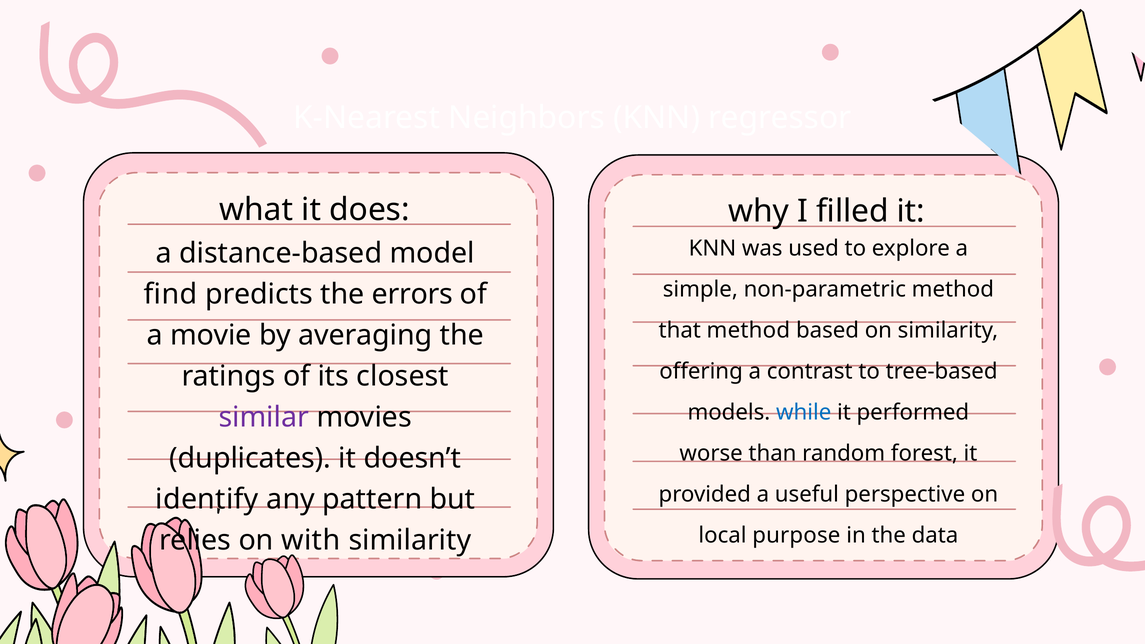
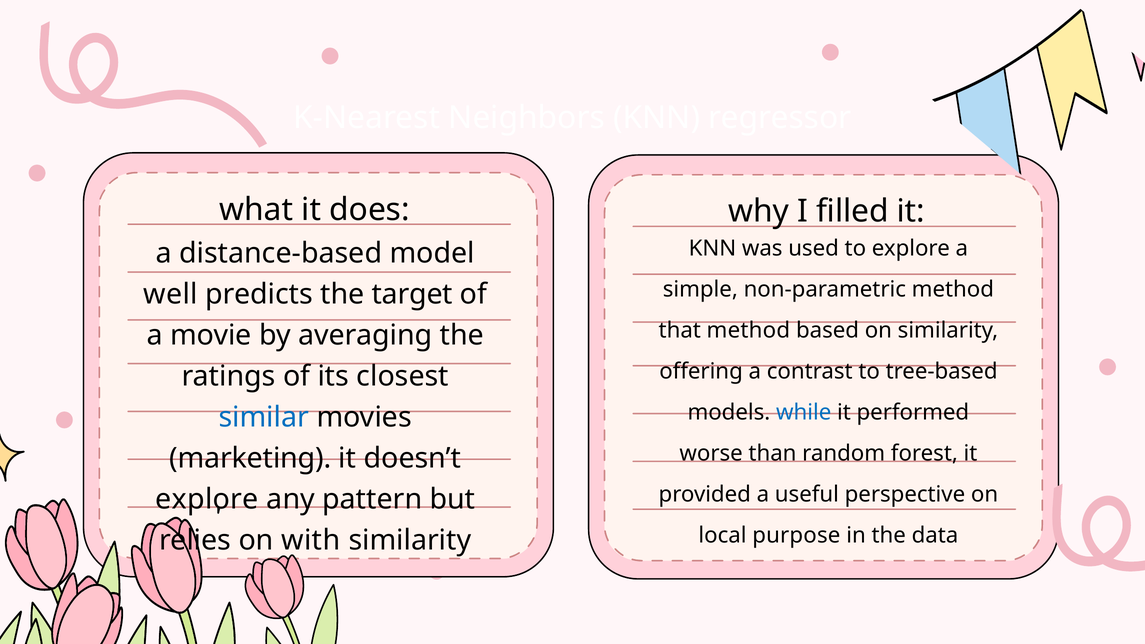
find: find -> well (171, 294)
errors: errors -> target (412, 294)
similar colour: purple -> blue (264, 417)
duplicates: duplicates -> marketing (250, 458)
identify: identify -> explore (207, 499)
